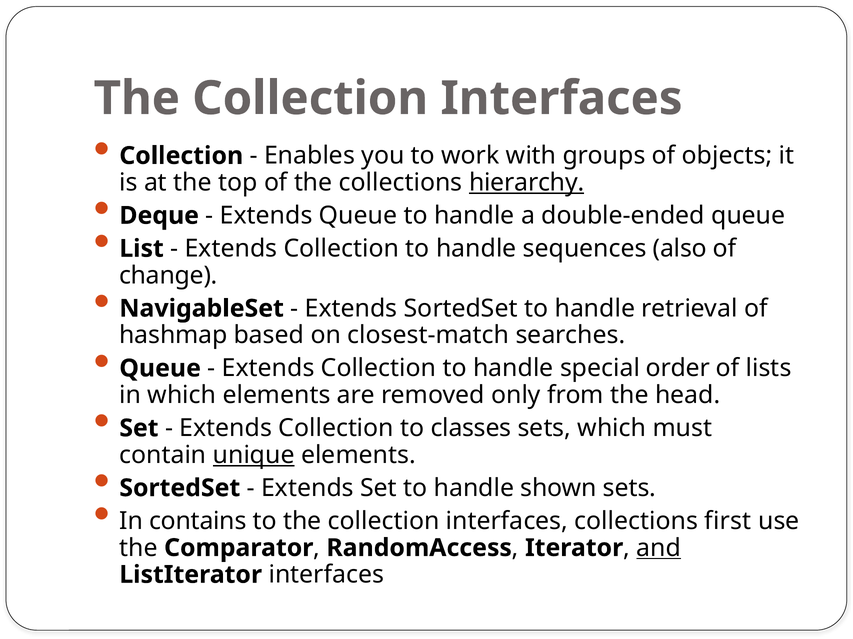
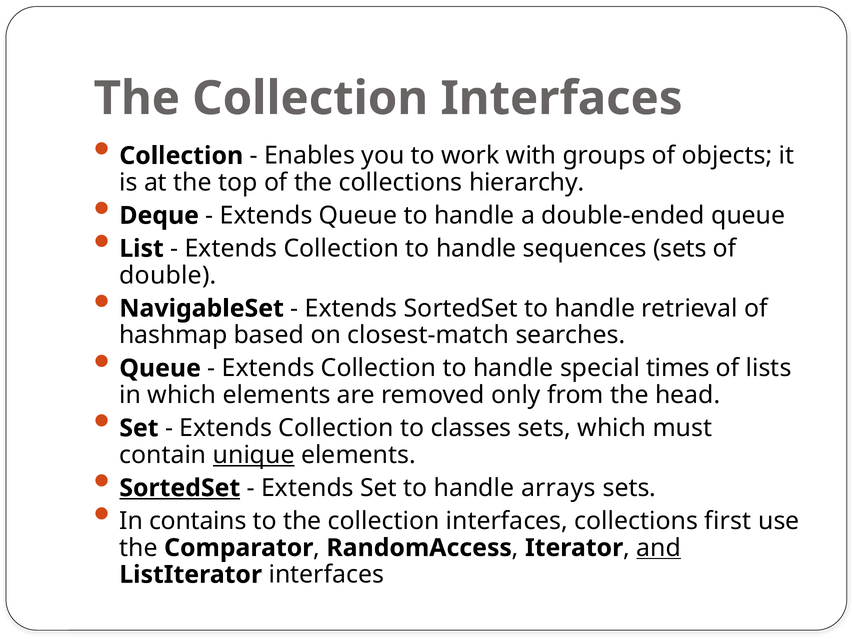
hierarchy underline: present -> none (527, 183)
sequences also: also -> sets (680, 249)
change: change -> double (168, 276)
order: order -> times (678, 369)
SortedSet underline: none -> present (180, 489)
shown: shown -> arrays (558, 489)
